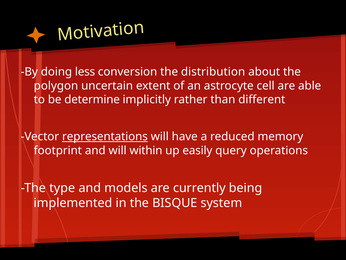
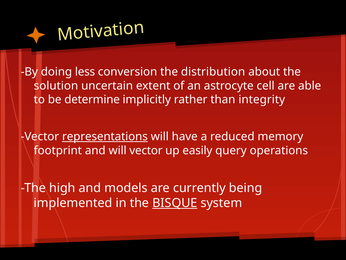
polygon: polygon -> solution (56, 86)
different: different -> integrity (262, 99)
will within: within -> vector (146, 150)
type: type -> high (62, 188)
BISQUE underline: none -> present (175, 203)
